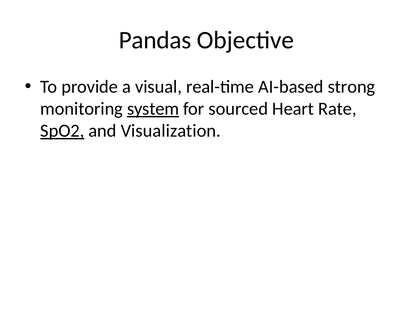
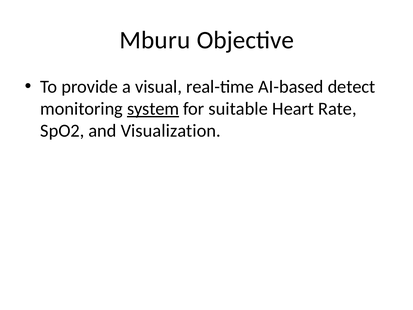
Pandas: Pandas -> Mburu (155, 40)
strong: strong -> detect (351, 87)
sourced: sourced -> suitable (238, 109)
SpO2 underline: present -> none (62, 131)
